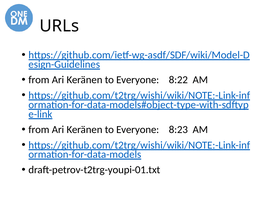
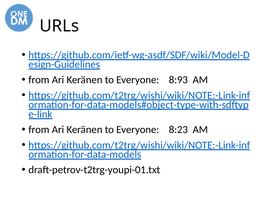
8:22: 8:22 -> 8:93 (178, 80)
